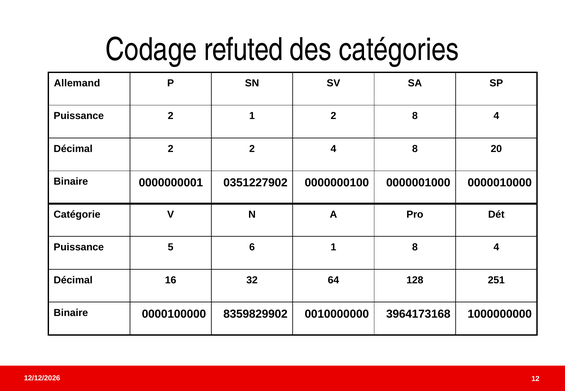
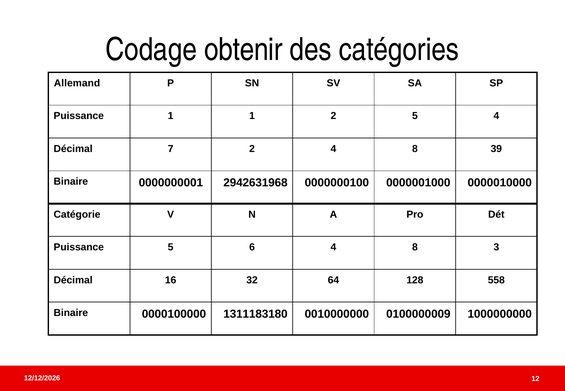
refuted: refuted -> obtenir (243, 50)
Puissance 2: 2 -> 1 (171, 116)
2 8: 8 -> 5 (415, 116)
Décimal 2: 2 -> 7 (171, 149)
20: 20 -> 39 (496, 149)
0351227902: 0351227902 -> 2942631968 (255, 183)
6 1: 1 -> 4 (333, 247)
4: 4 -> 3 (496, 247)
251: 251 -> 558 (496, 280)
8359829902: 8359829902 -> 1311183180 (255, 314)
3964173168: 3964173168 -> 0100000009 (418, 314)
